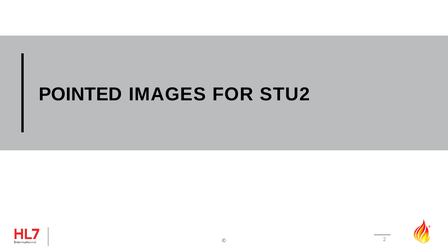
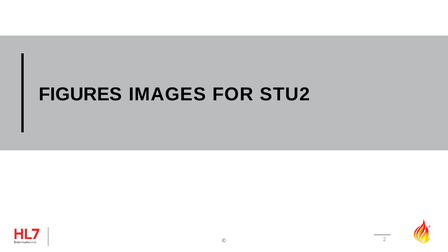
POINTED: POINTED -> FIGURES (80, 94)
